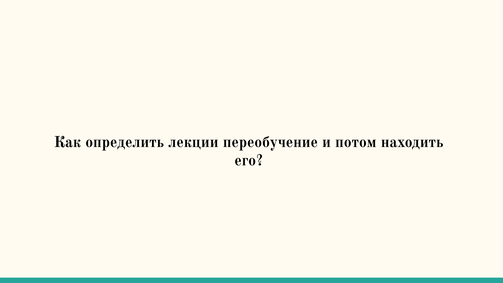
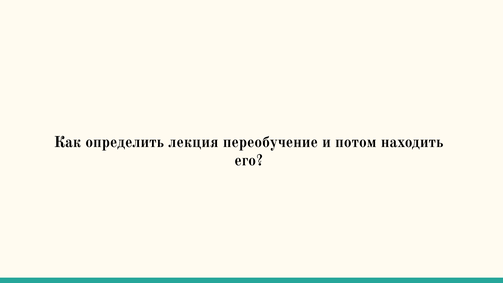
лекции: лекции -> лекция (193, 142)
